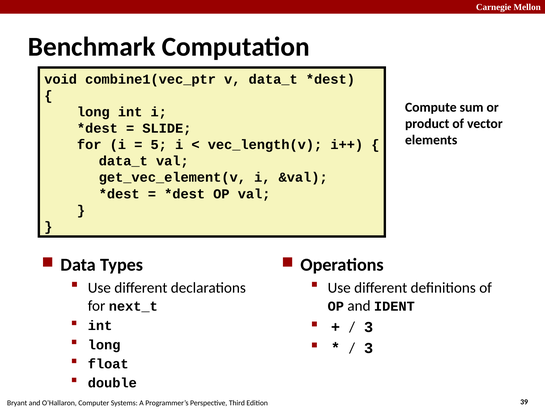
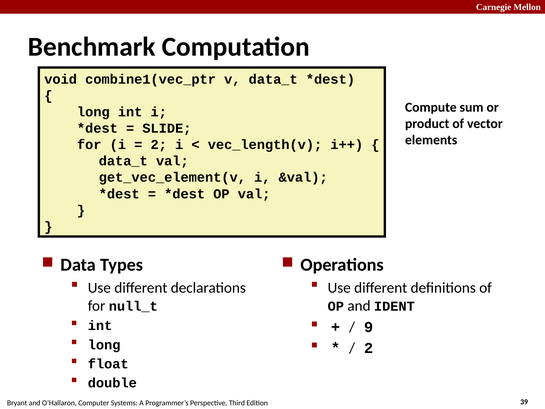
5: 5 -> 2 (159, 145)
next_t: next_t -> null_t (133, 306)
3: 3 -> 9 (369, 327)
3: 3 -> 2 (369, 348)
